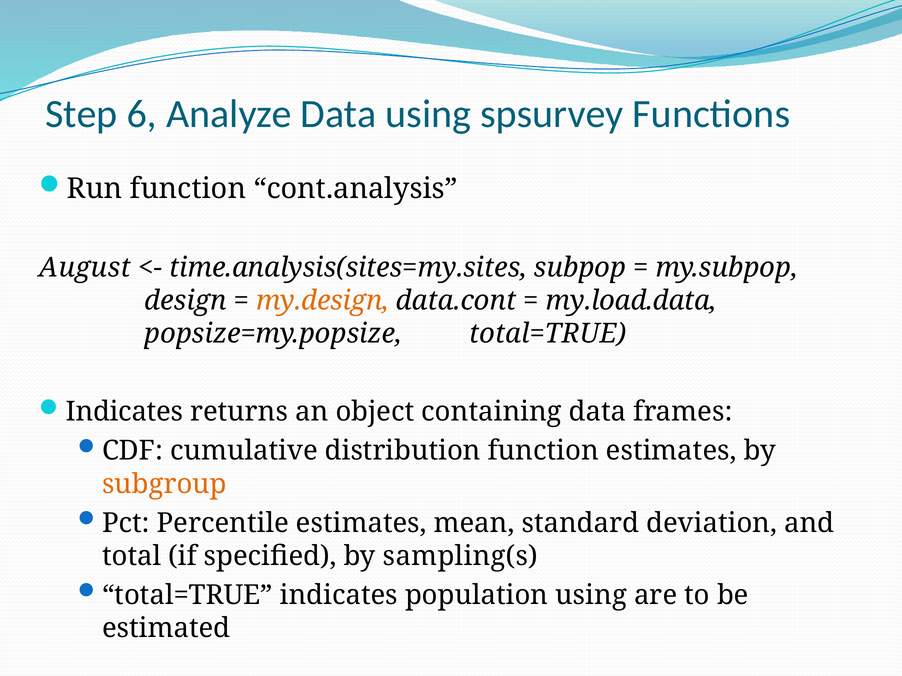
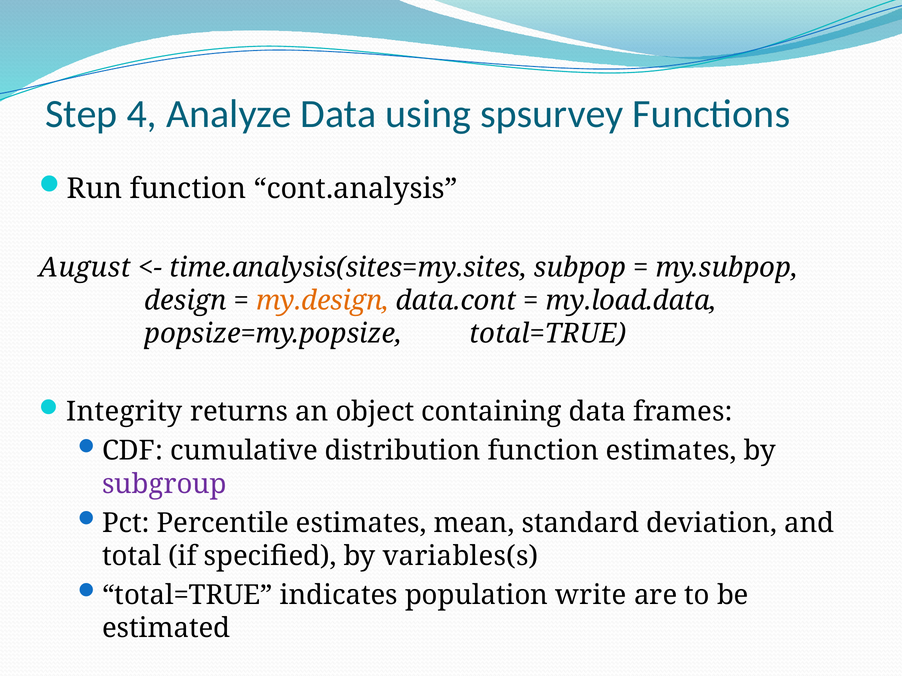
6: 6 -> 4 (142, 114)
Indicates: Indicates -> Integrity (124, 412)
subgroup colour: orange -> purple (164, 484)
sampling(s: sampling(s -> variables(s (460, 556)
population using: using -> write (591, 595)
